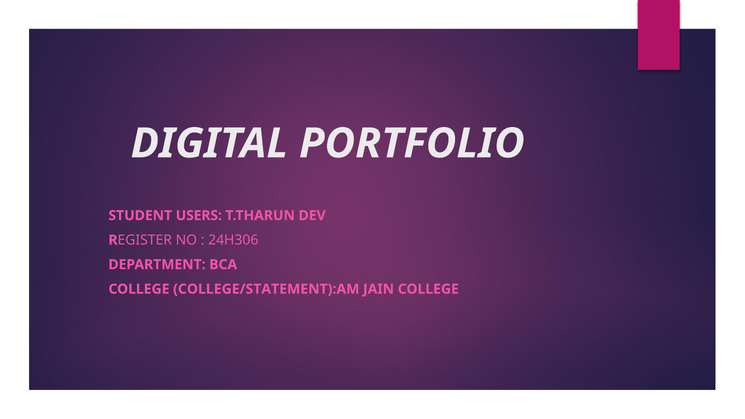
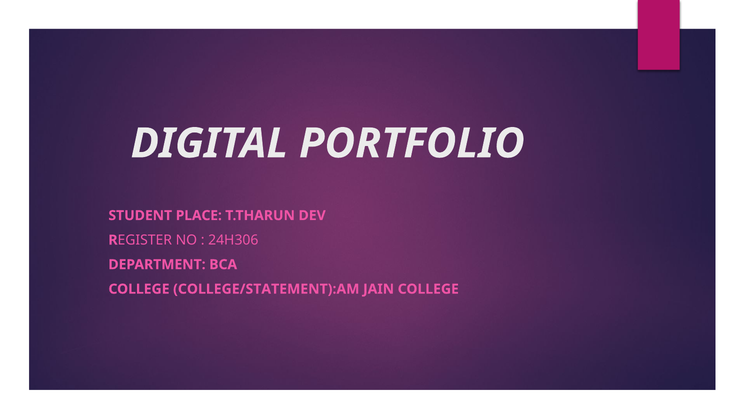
USERS: USERS -> PLACE (199, 216)
